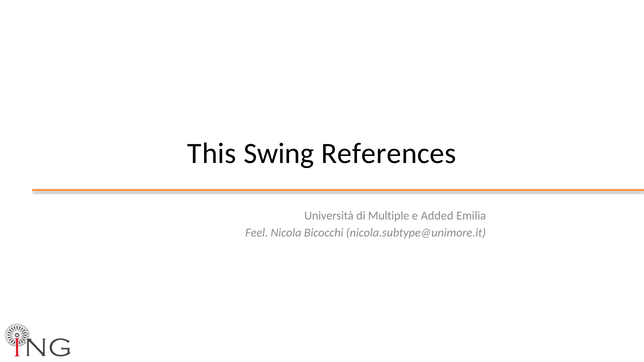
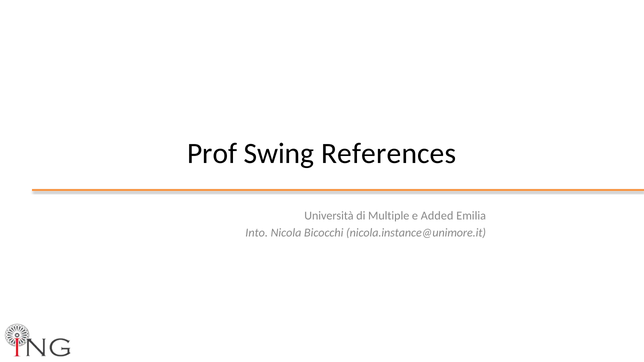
This: This -> Prof (212, 153)
Feel: Feel -> Into (257, 233)
nicola.subtype@unimore.it: nicola.subtype@unimore.it -> nicola.instance@unimore.it (416, 233)
